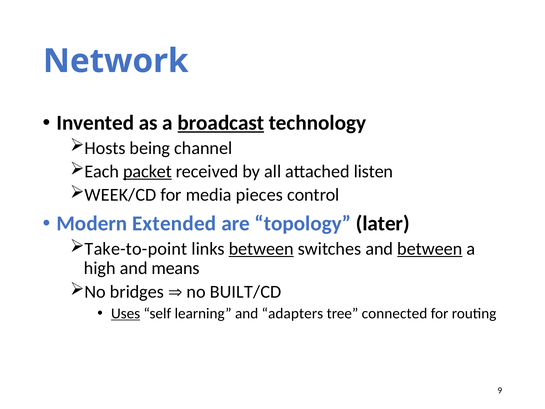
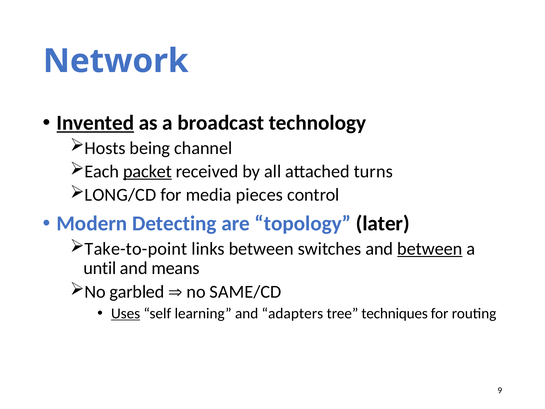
Invented underline: none -> present (95, 123)
broadcast underline: present -> none (221, 123)
listen: listen -> turns (373, 171)
WEEK/CD: WEEK/CD -> LONG/CD (120, 195)
Extended: Extended -> Detecting (174, 223)
between underline: present -> none (261, 249)
high: high -> until (100, 268)
bridges: bridges -> garbled (137, 292)
BUILT/CD: BUILT/CD -> SAME/CD (246, 292)
connected: connected -> techniques (395, 313)
